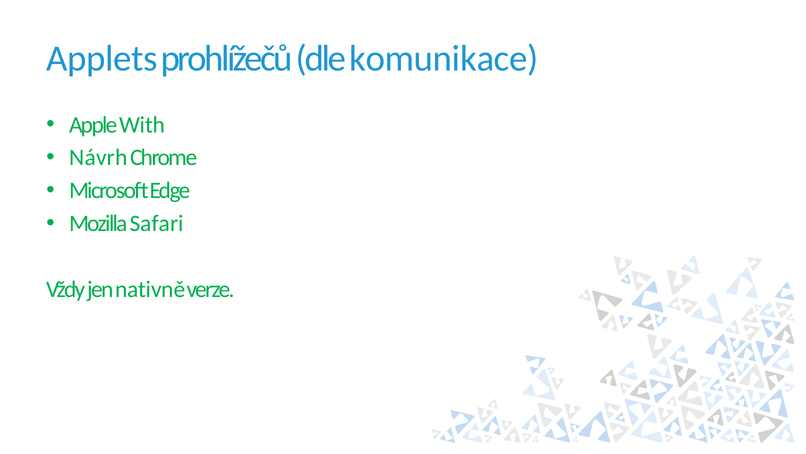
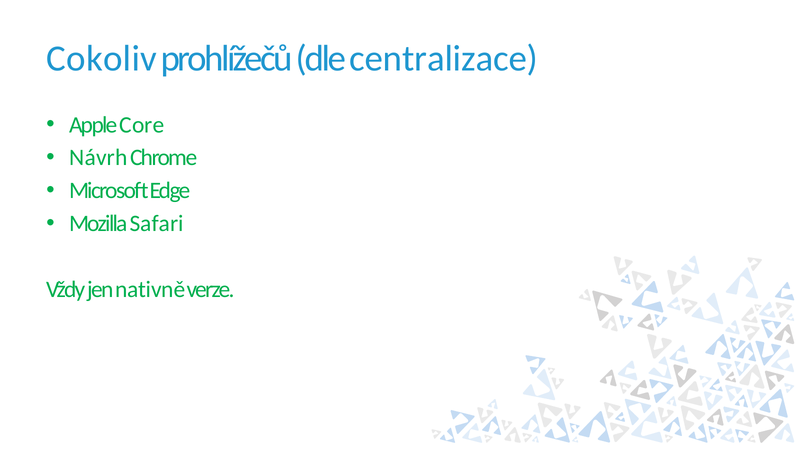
Applets: Applets -> Cokoliv (102, 59)
komunikace: komunikace -> centralizace (444, 59)
With: With -> Core (142, 125)
